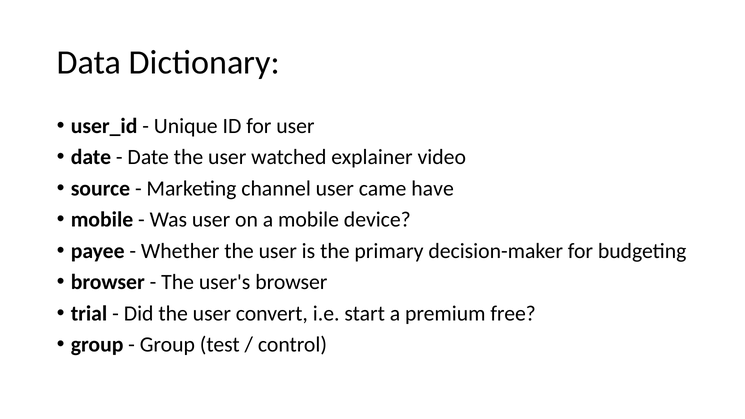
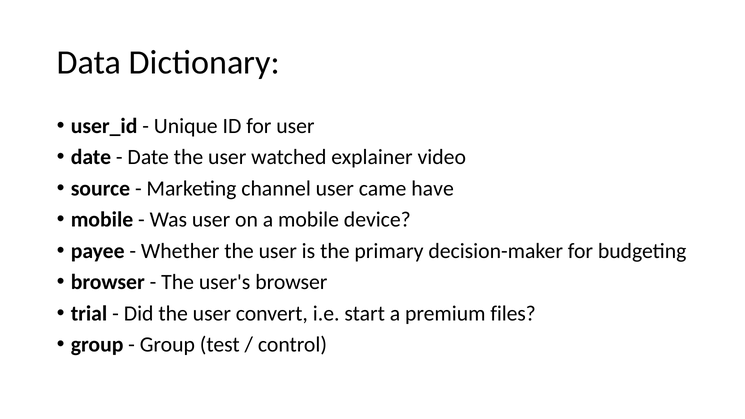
free: free -> files (513, 313)
